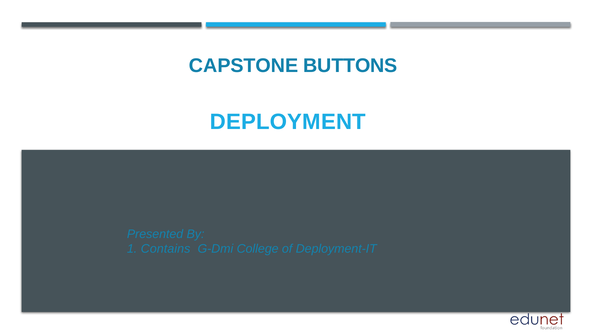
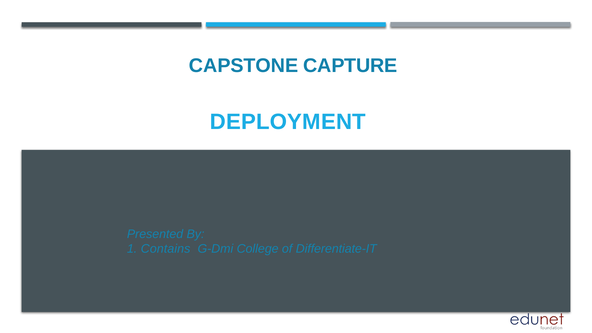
BUTTONS: BUTTONS -> CAPTURE (350, 66)
Deployment-IT: Deployment-IT -> Differentiate-IT (336, 249)
